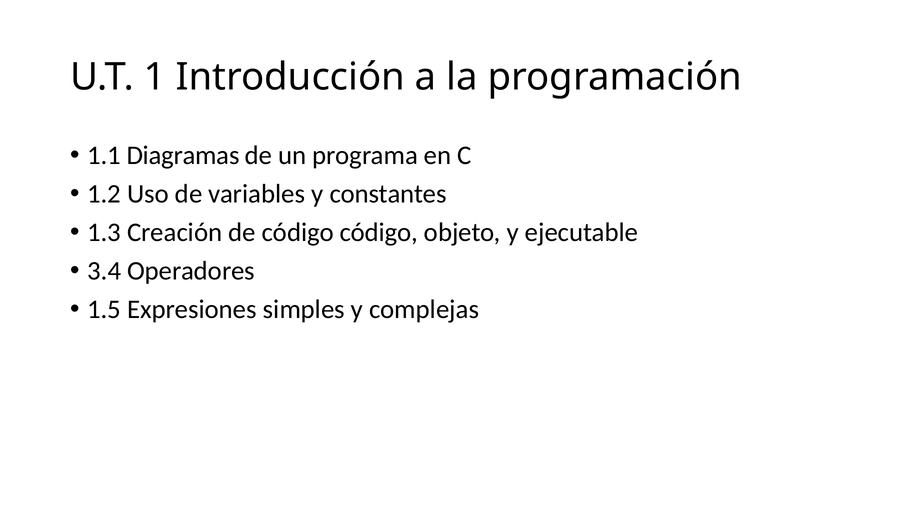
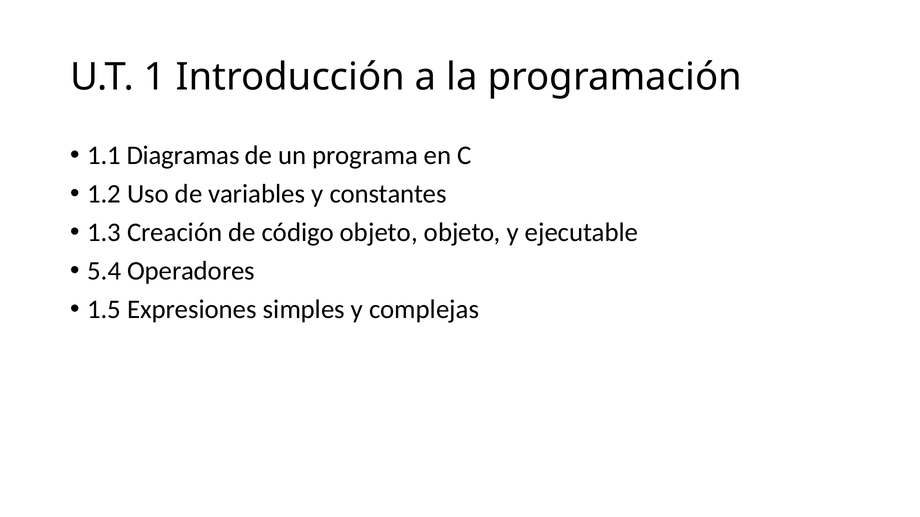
código código: código -> objeto (379, 233)
3.4: 3.4 -> 5.4 (104, 271)
